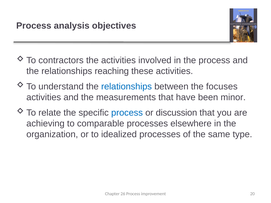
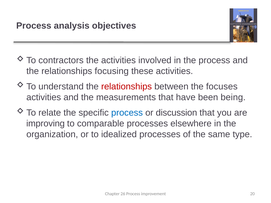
reaching: reaching -> focusing (112, 71)
relationships colour: blue -> red (127, 87)
minor: minor -> being (233, 97)
achieving: achieving -> improving (46, 124)
